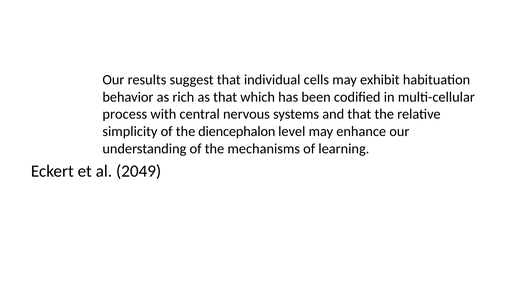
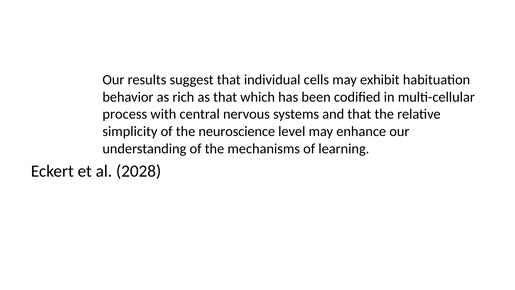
diencephalon: diencephalon -> neuroscience (237, 131)
2049: 2049 -> 2028 (139, 171)
